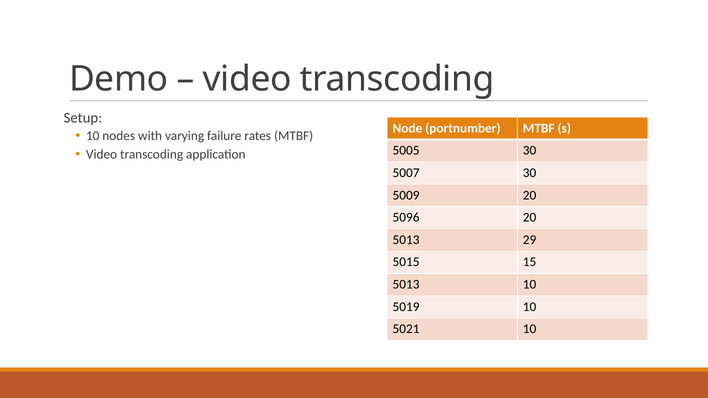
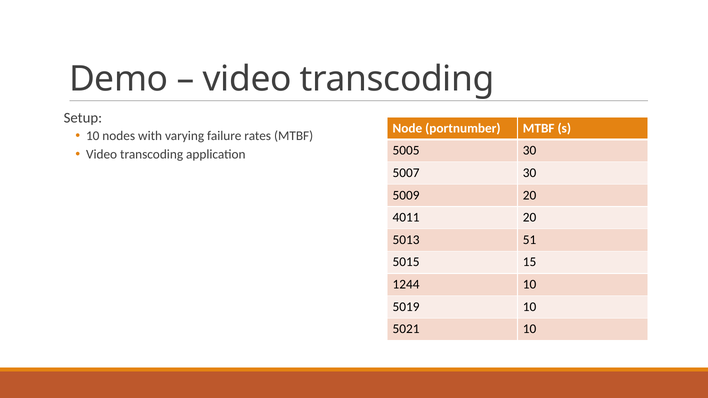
5096: 5096 -> 4011 (406, 218)
29: 29 -> 51 (530, 240)
5013: 5013 -> 1244 (406, 285)
